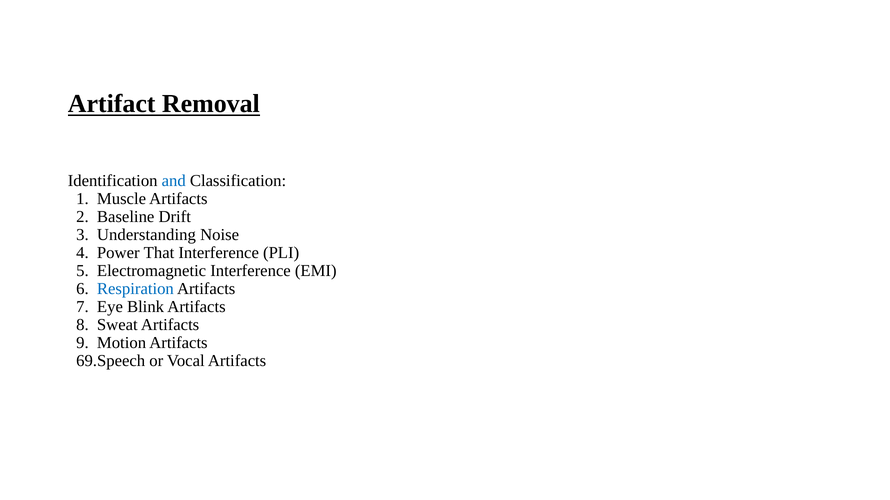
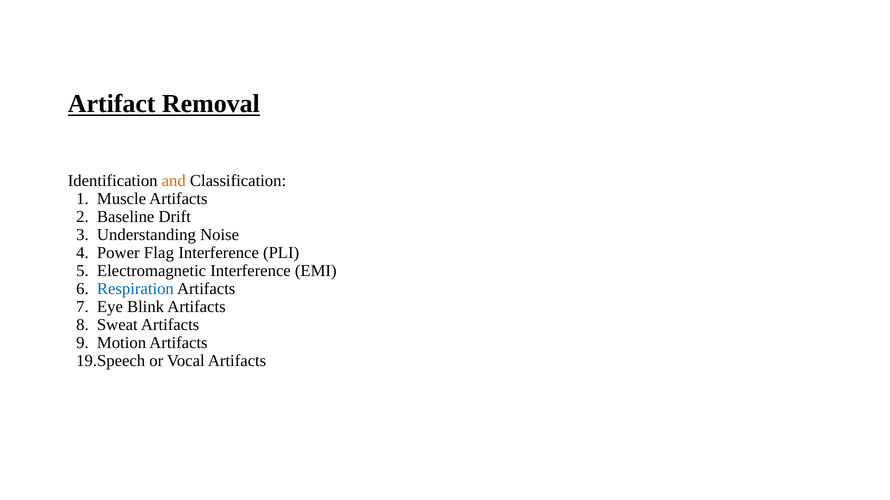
and colour: blue -> orange (174, 181)
That: That -> Flag (159, 253)
69.Speech: 69.Speech -> 19.Speech (111, 361)
